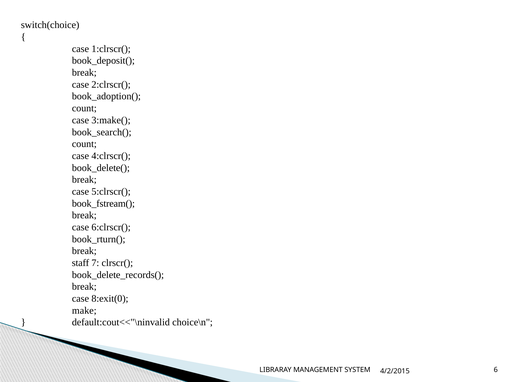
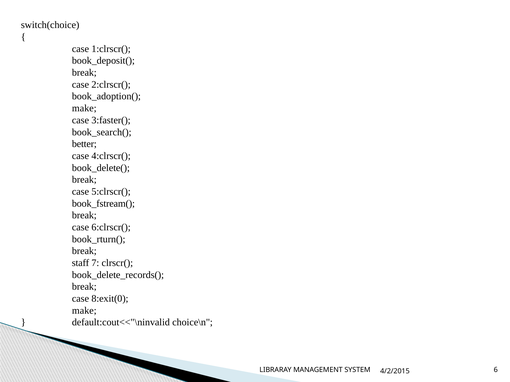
count: count -> make (84, 108)
3:make(: 3:make( -> 3:faster( (111, 120)
count: count -> better (84, 144)
